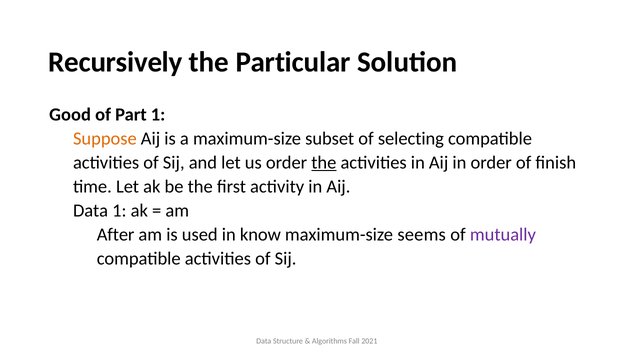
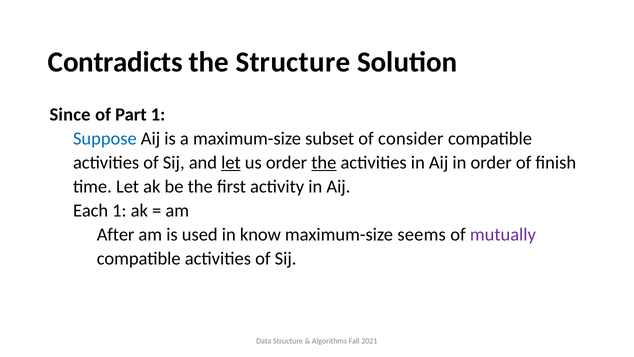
Recursively: Recursively -> Contradicts (115, 62)
the Particular: Particular -> Structure (293, 62)
Good: Good -> Since (70, 115)
Suppose colour: orange -> blue (105, 138)
selecting: selecting -> consider (411, 138)
let underline: none -> present (231, 162)
Data: Data -> Each (91, 210)
